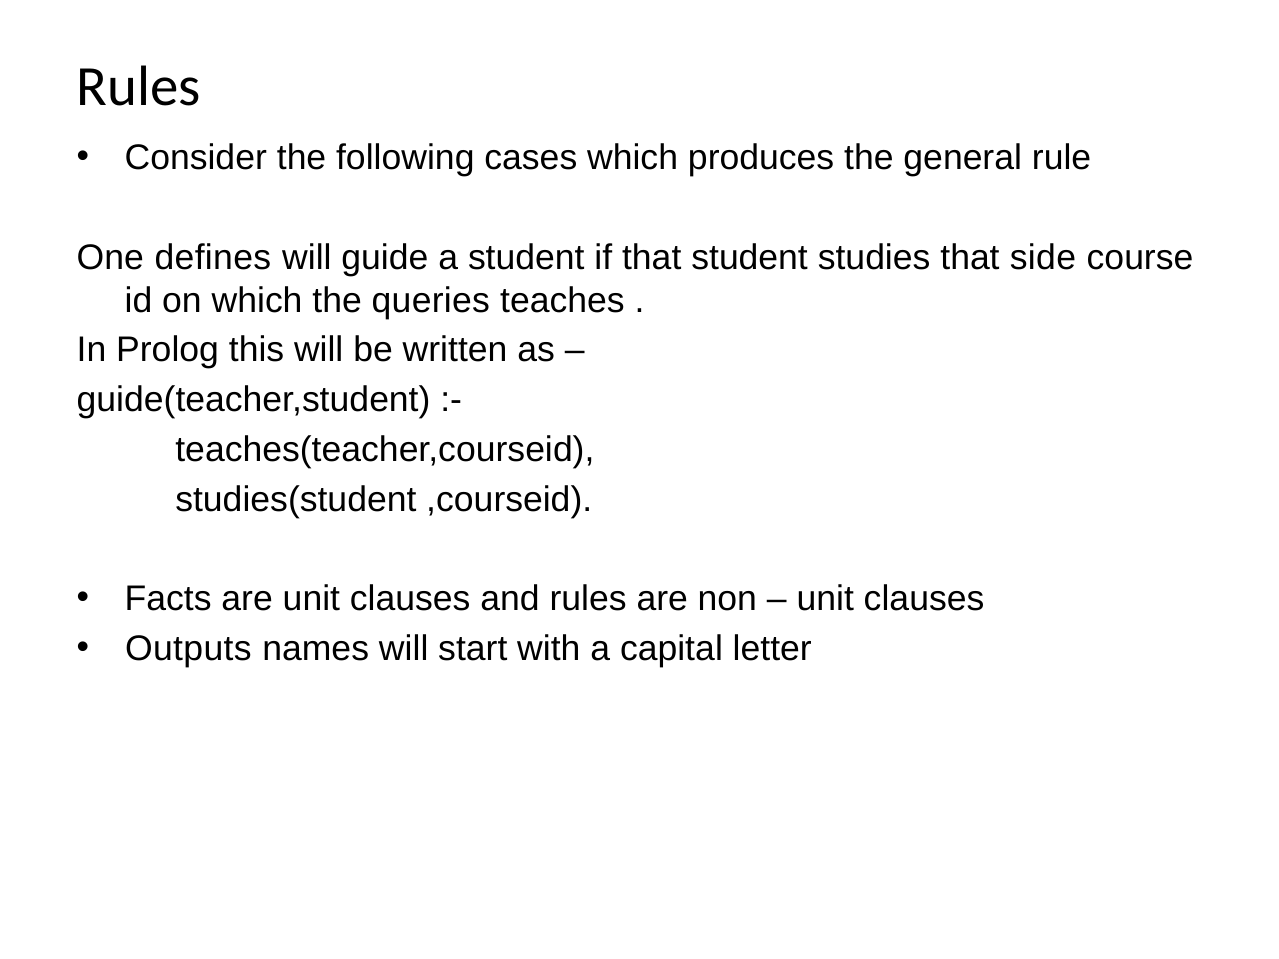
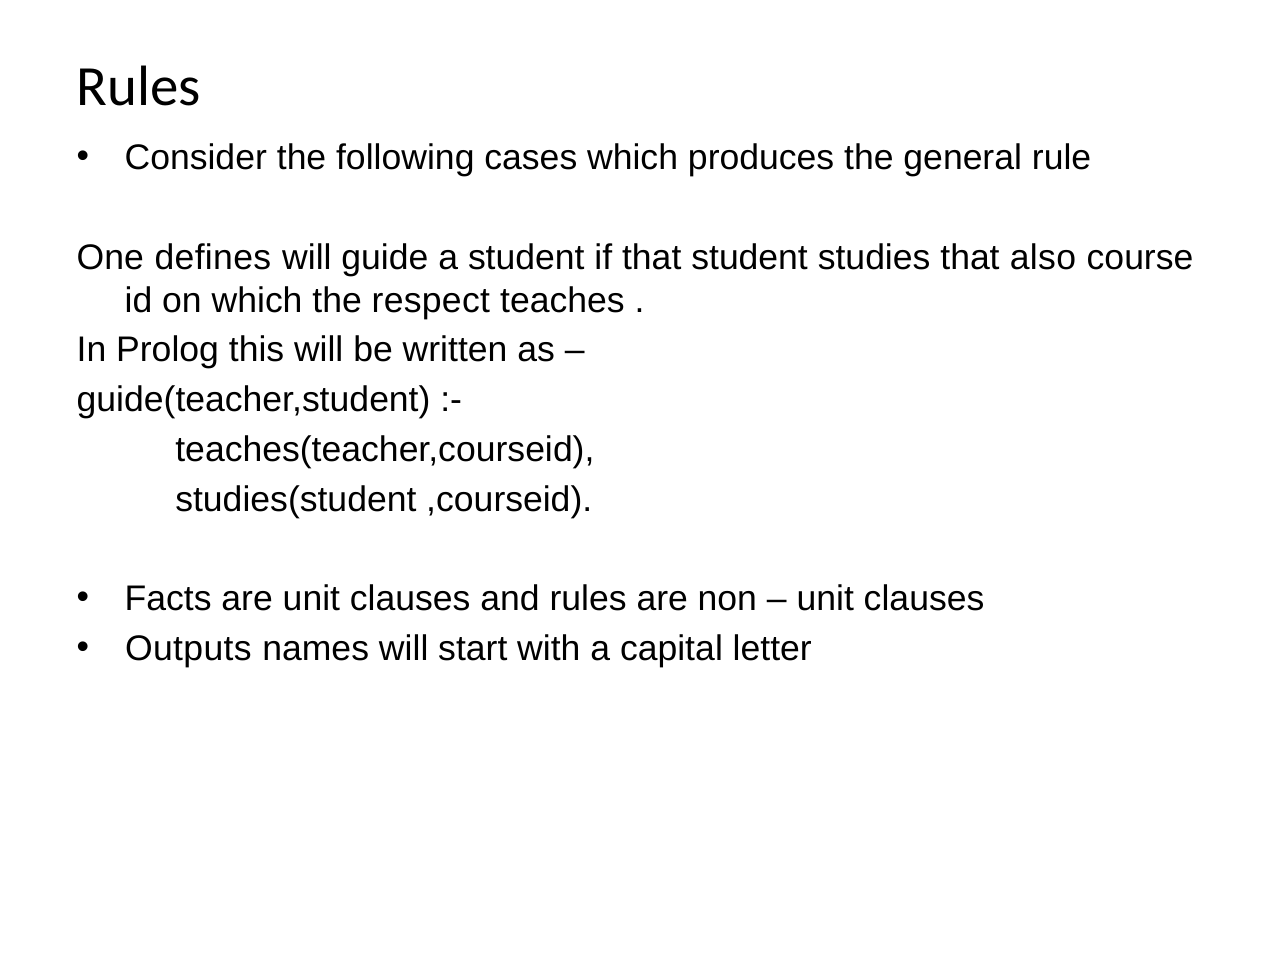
side: side -> also (1043, 258)
queries: queries -> respect (431, 300)
